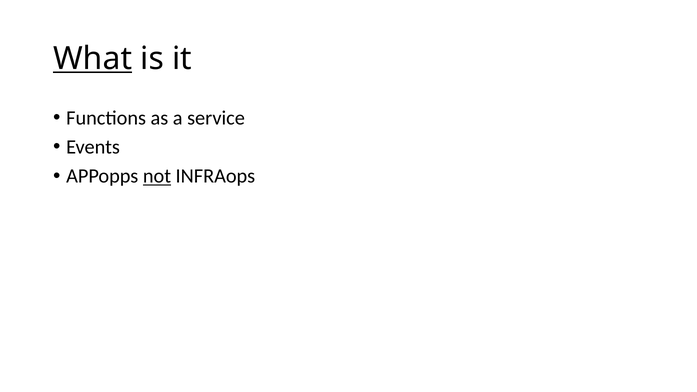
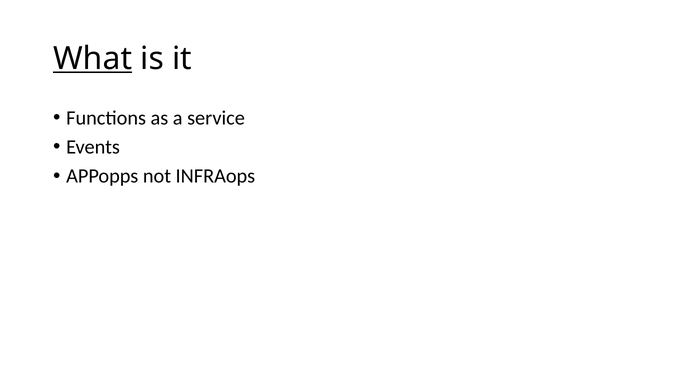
not underline: present -> none (157, 176)
